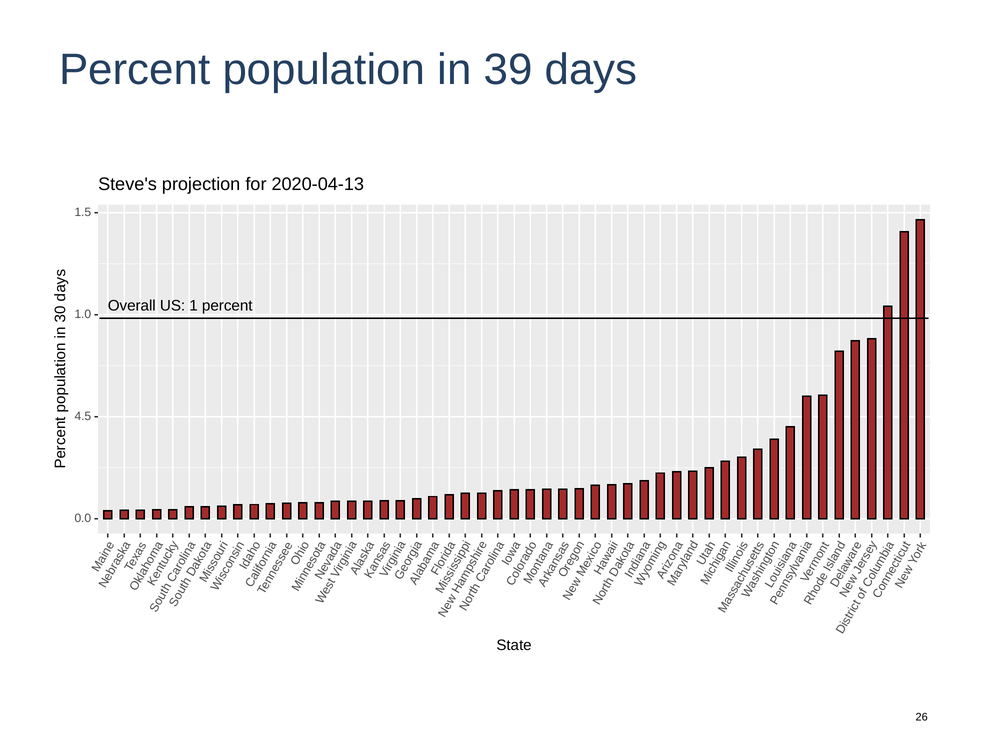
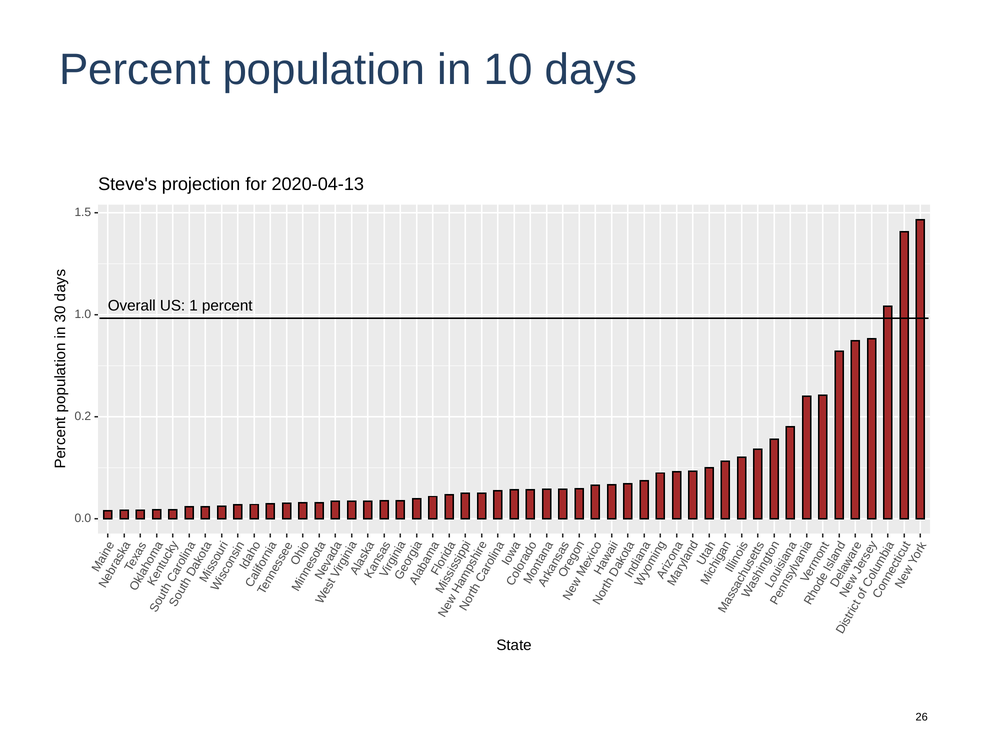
39: 39 -> 10 (508, 70)
4.5: 4.5 -> 0.2 (83, 416)
